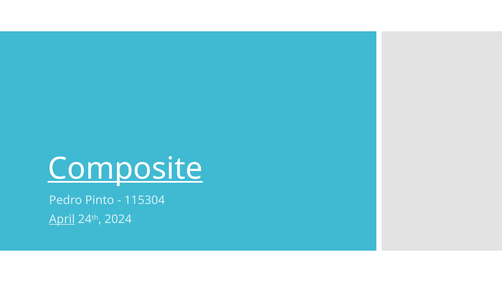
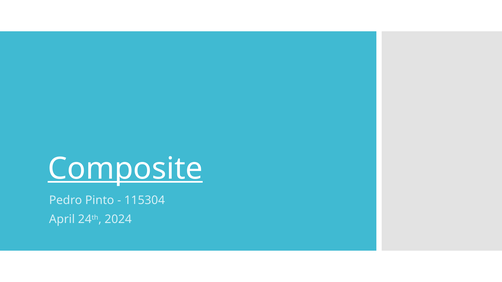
April underline: present -> none (62, 220)
